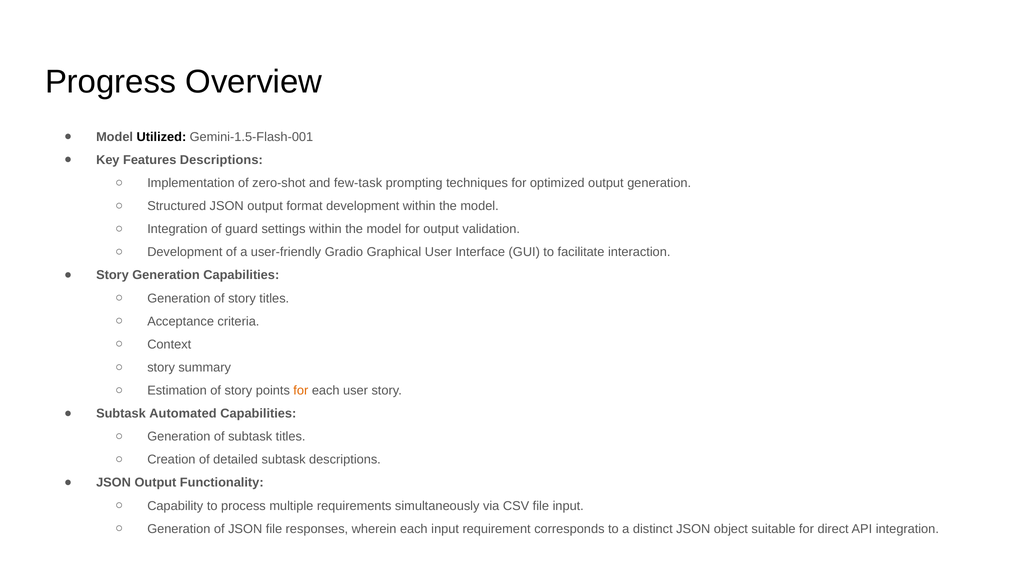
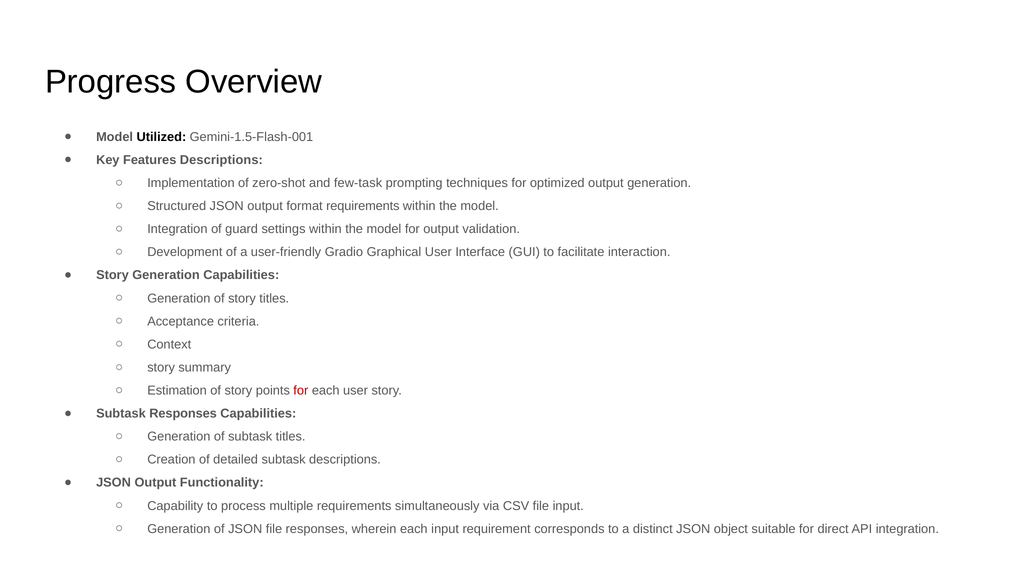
format development: development -> requirements (363, 206)
for colour: orange -> red (301, 390)
Subtask Automated: Automated -> Responses (183, 414)
